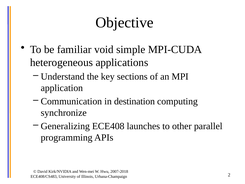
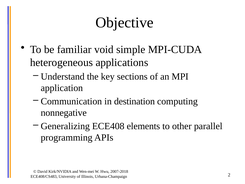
synchronize: synchronize -> nonnegative (64, 113)
launches: launches -> elements (143, 126)
